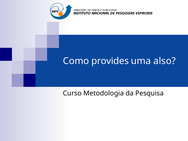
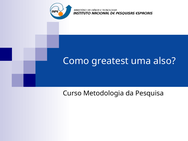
provides: provides -> greatest (110, 61)
